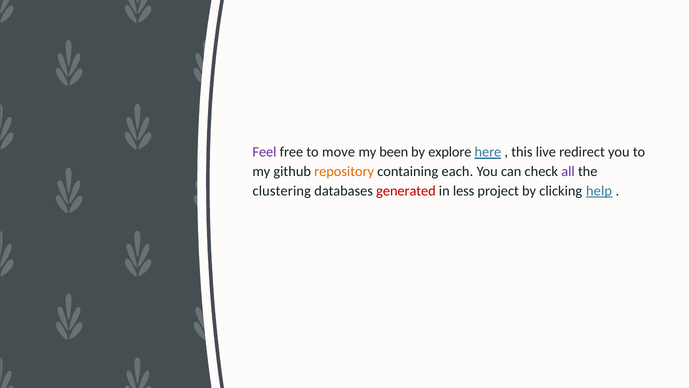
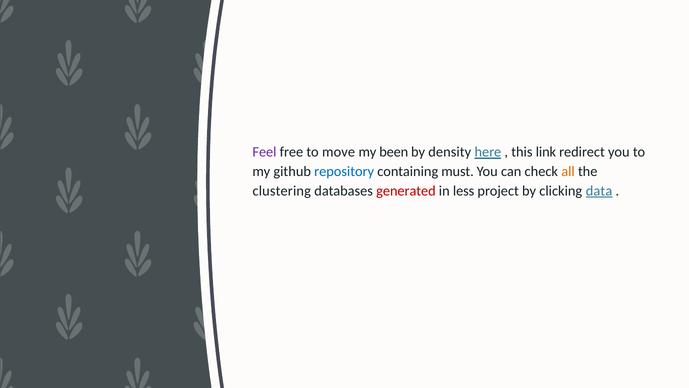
explore: explore -> density (450, 152)
live: live -> link (546, 152)
repository colour: orange -> blue (344, 171)
each: each -> must (458, 171)
all colour: purple -> orange (568, 171)
help: help -> data (599, 191)
